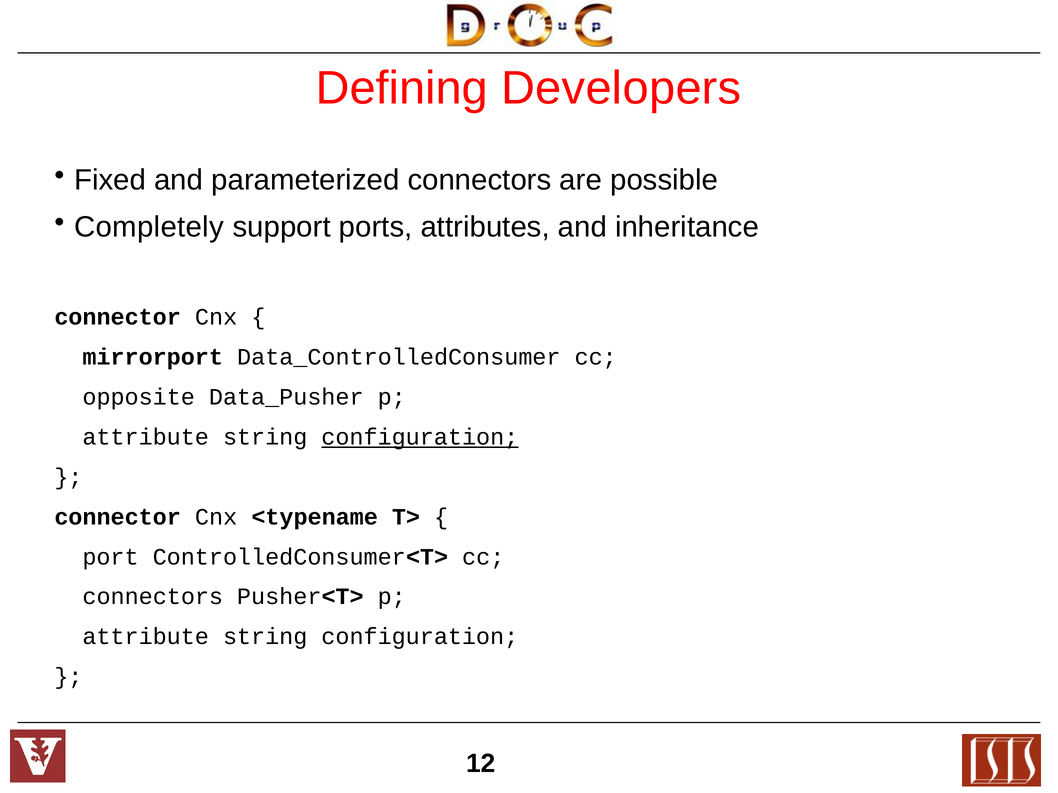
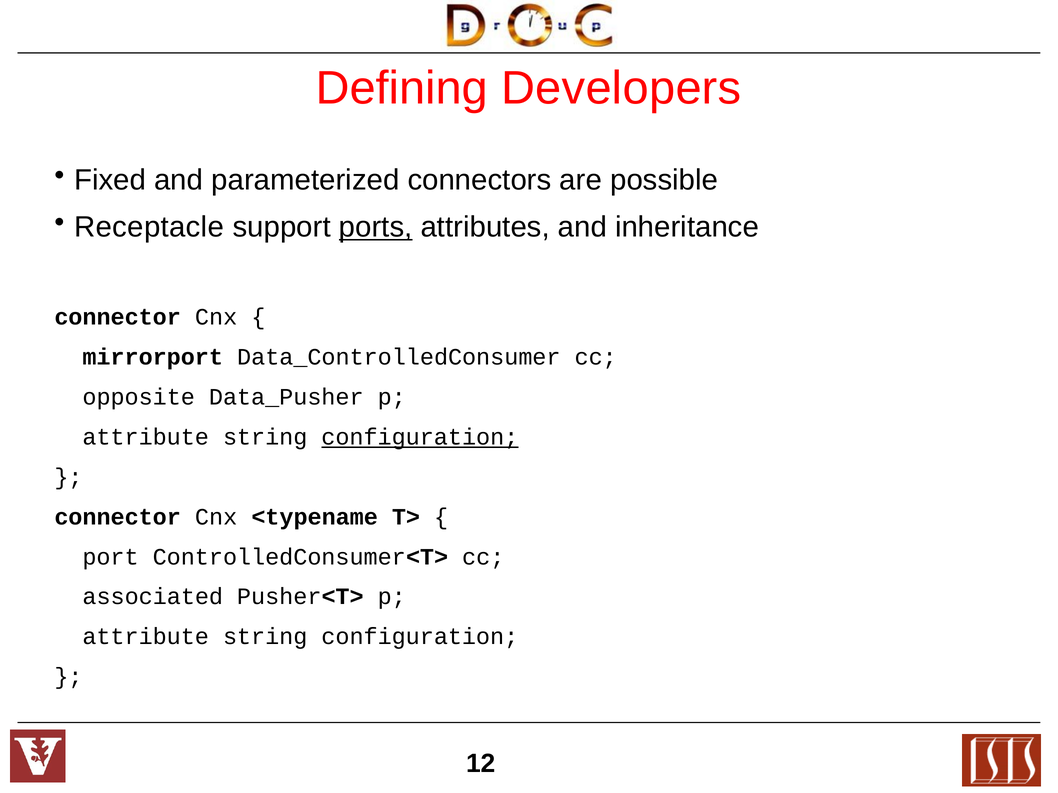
Completely: Completely -> Receptacle (149, 227)
ports underline: none -> present (376, 227)
connectors: connectors -> associated (153, 597)
